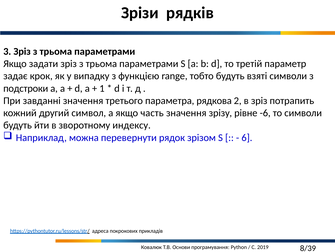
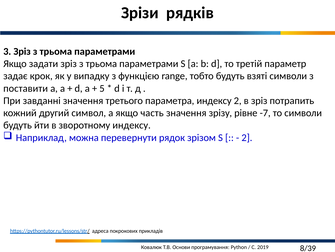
подстроки: подстроки -> поставити (26, 88)
1: 1 -> 5 (102, 88)
параметра рядкова: рядкова -> индексу (214, 100)
-6: -6 -> -7 (265, 113)
6: 6 -> 2 (247, 137)
